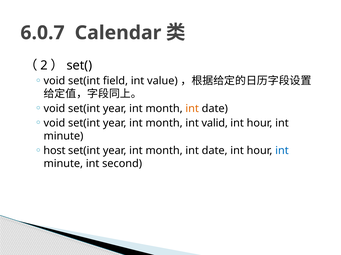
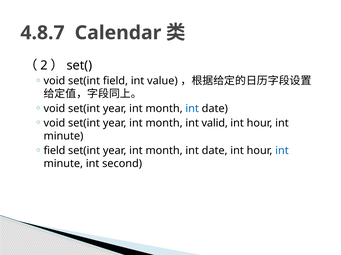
6.0.7: 6.0.7 -> 4.8.7 (43, 33)
int colour: orange -> blue (192, 109)
host: host -> field (54, 151)
